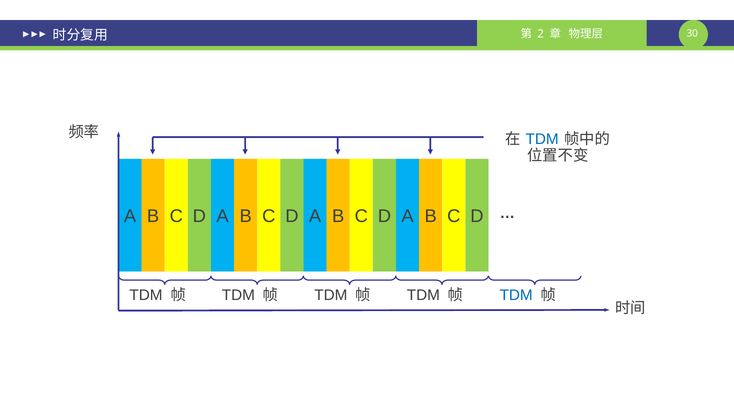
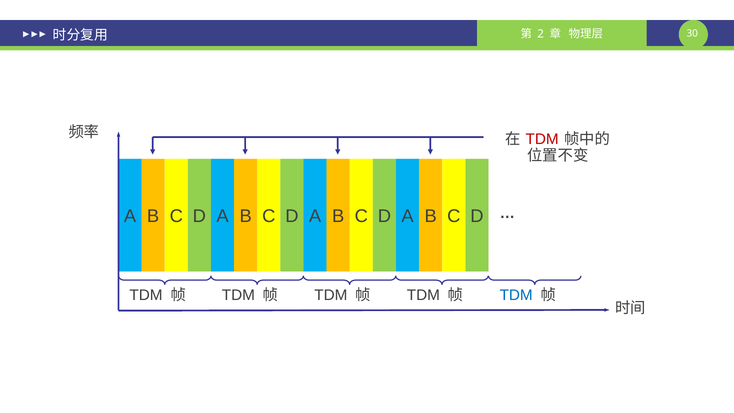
TDM colour: blue -> red (542, 139)
